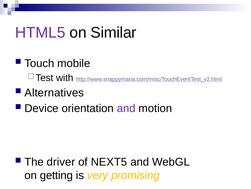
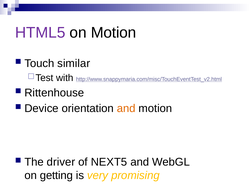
on Similar: Similar -> Motion (114, 32)
mobile: mobile -> similar (74, 63)
Alternatives: Alternatives -> Rittenhouse (54, 92)
and colour: purple -> orange (126, 108)
